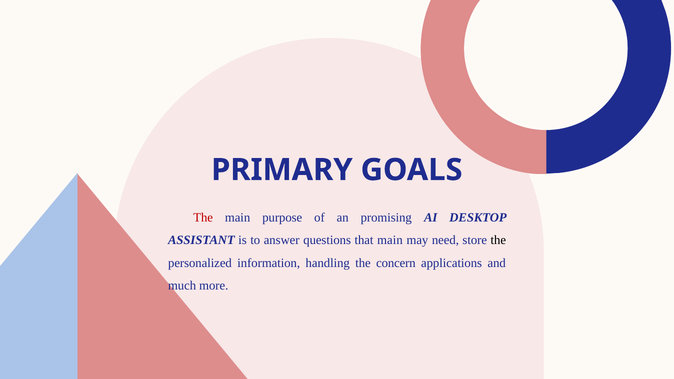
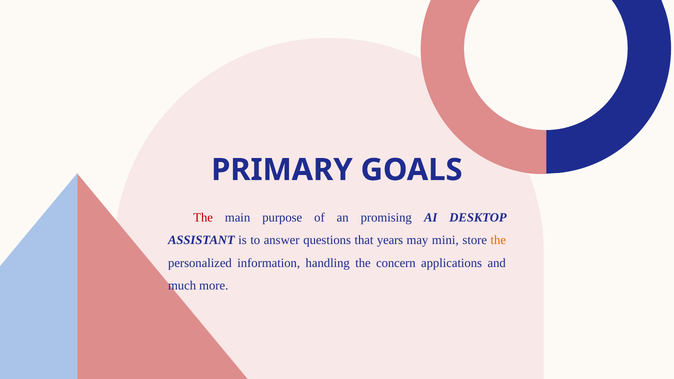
that main: main -> years (390, 240)
need: need -> mini (445, 240)
the colour: black -> orange (498, 240)
